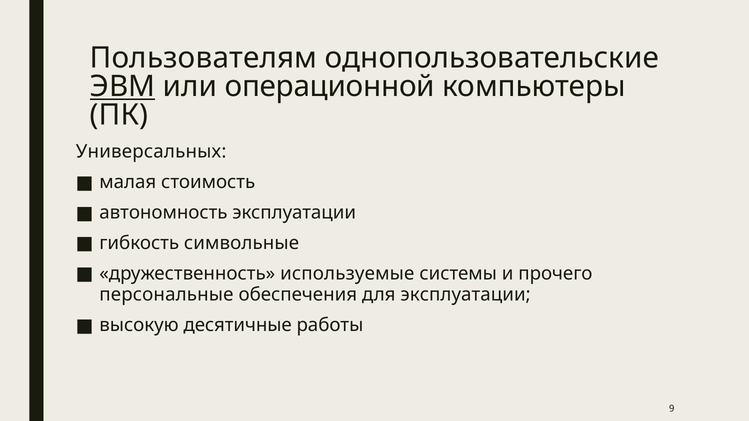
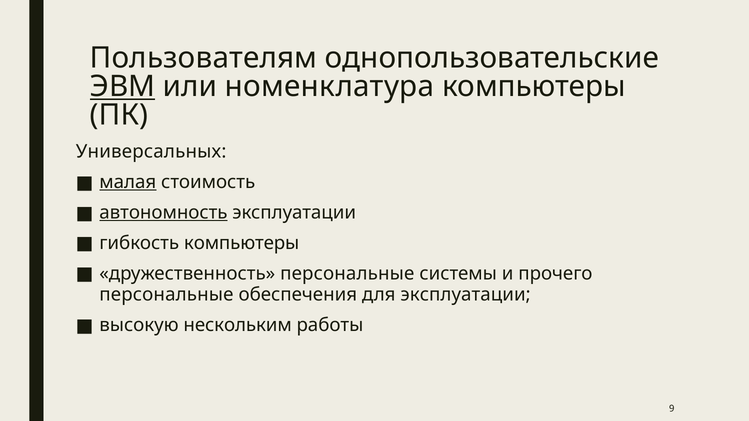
операционной: операционной -> номенклатура (330, 86)
малая underline: none -> present (128, 182)
автономность underline: none -> present (163, 213)
гибкость символьные: символьные -> компьютеры (242, 243)
дружественность используемые: используемые -> персональные (347, 274)
десятичные: десятичные -> нескольким (238, 325)
